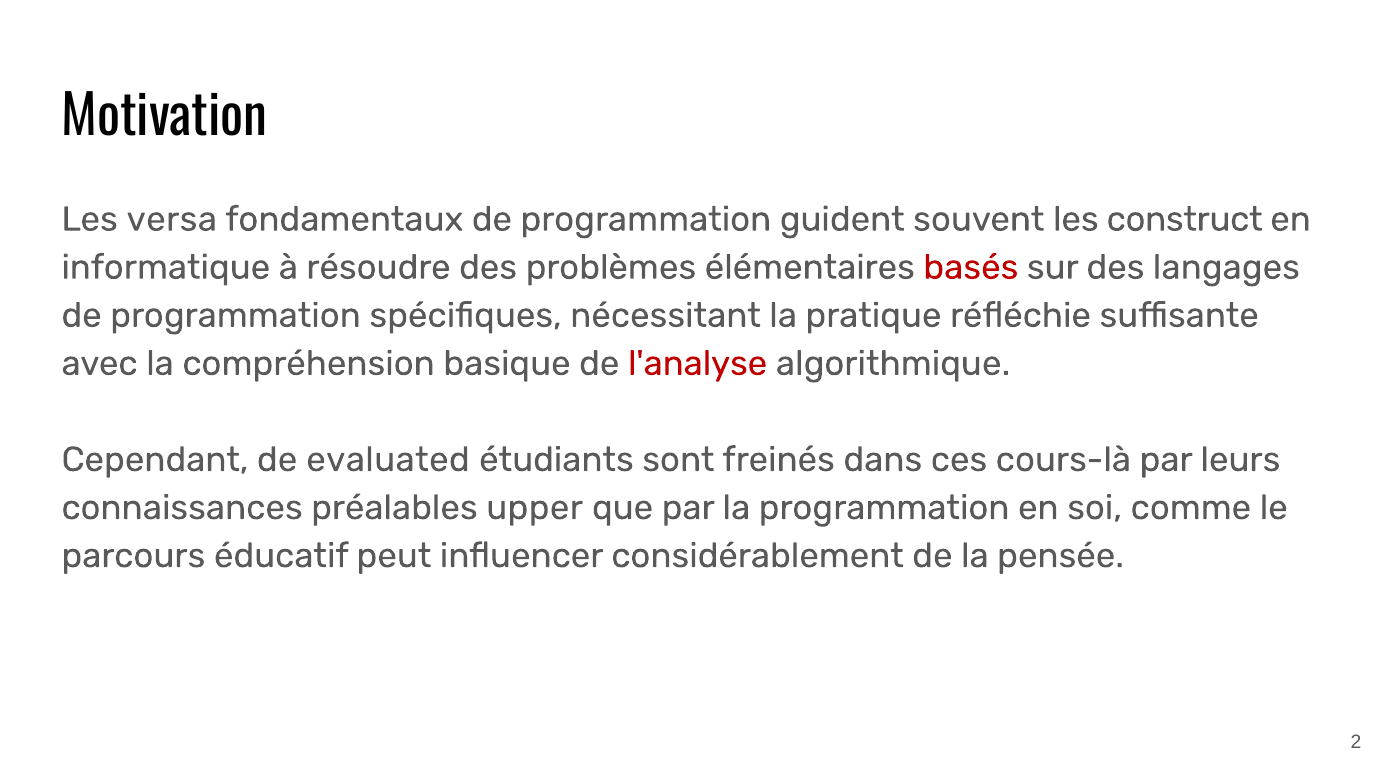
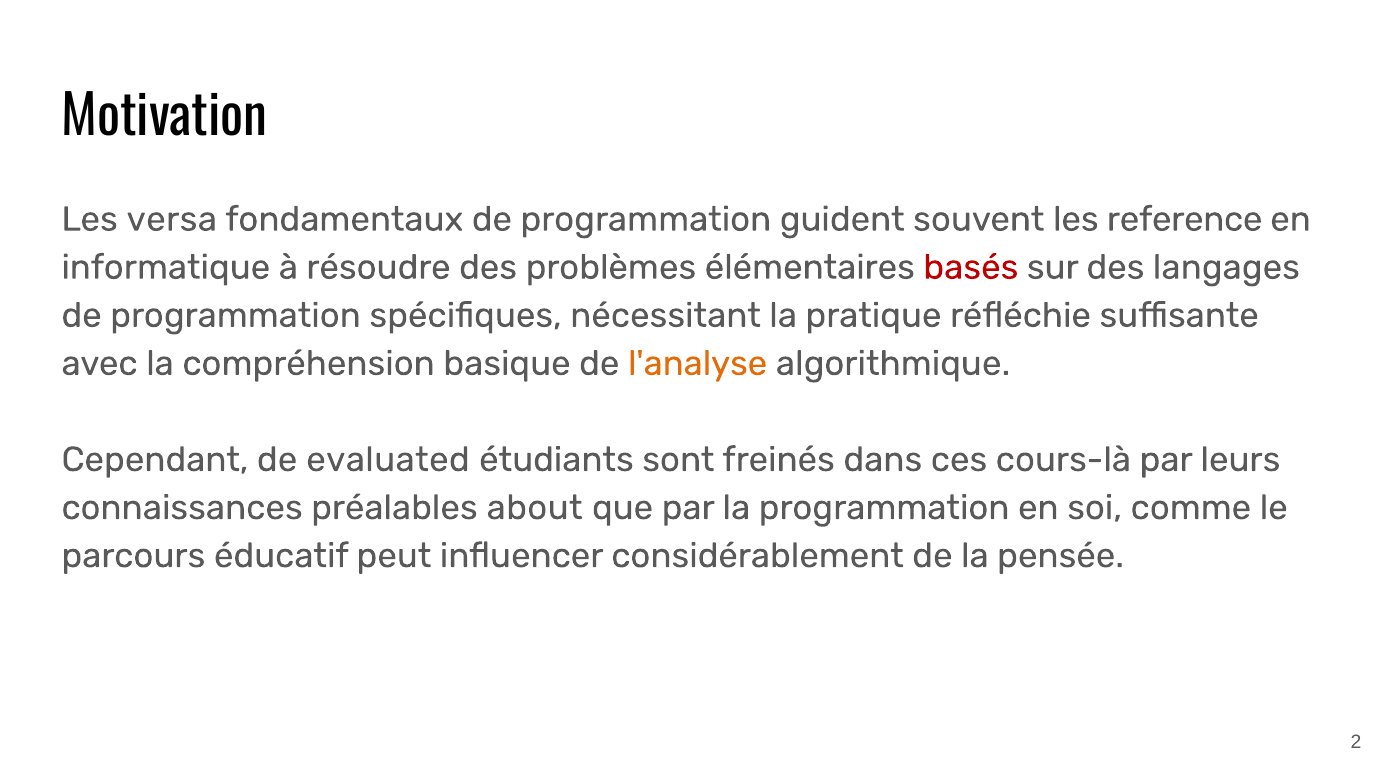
construct: construct -> reference (1185, 219)
l'analyse colour: red -> orange (698, 363)
upper: upper -> about (535, 508)
